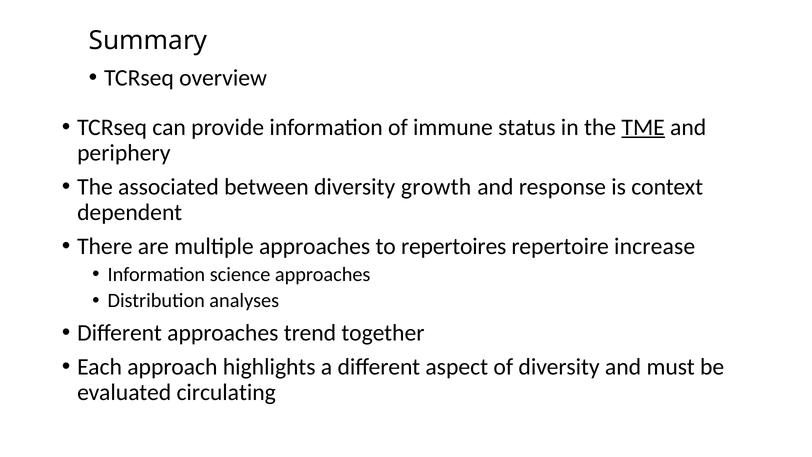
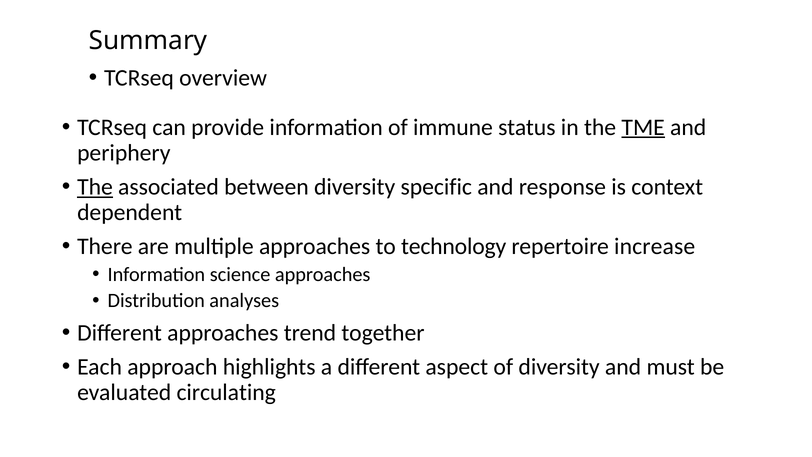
The underline: none -> present (95, 187)
growth: growth -> specific (436, 187)
repertoires: repertoires -> technology (454, 246)
